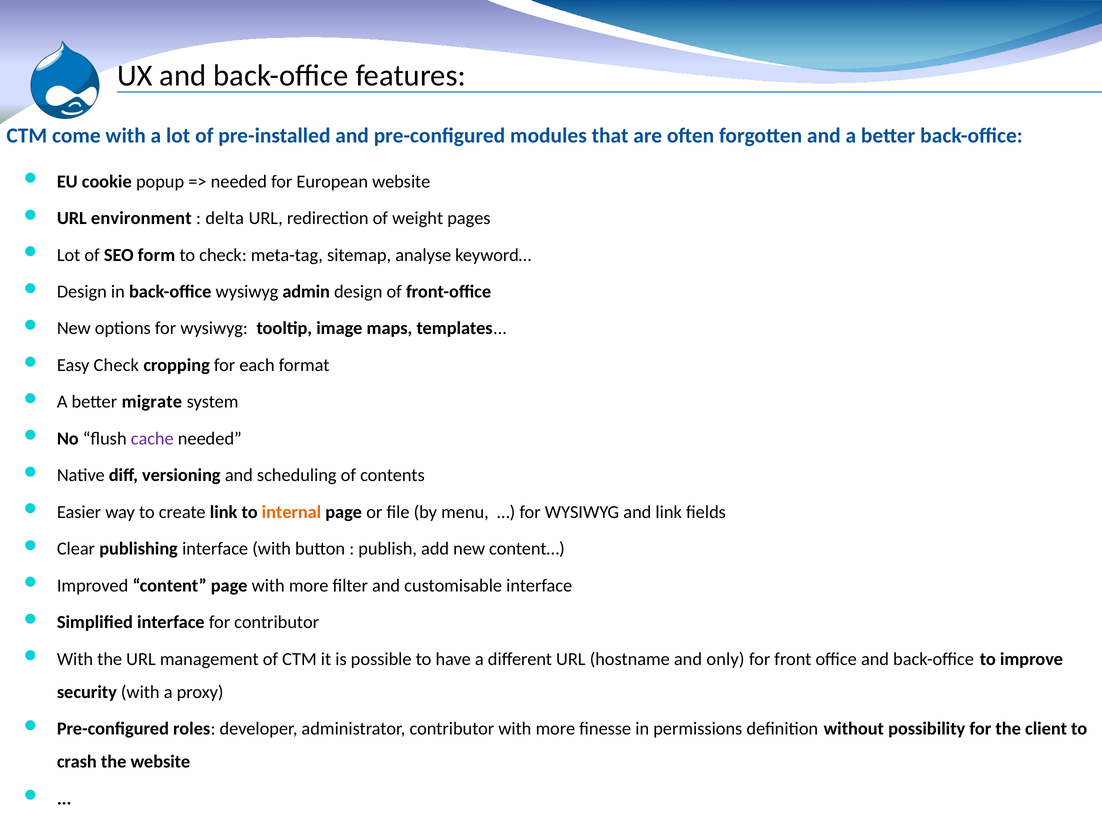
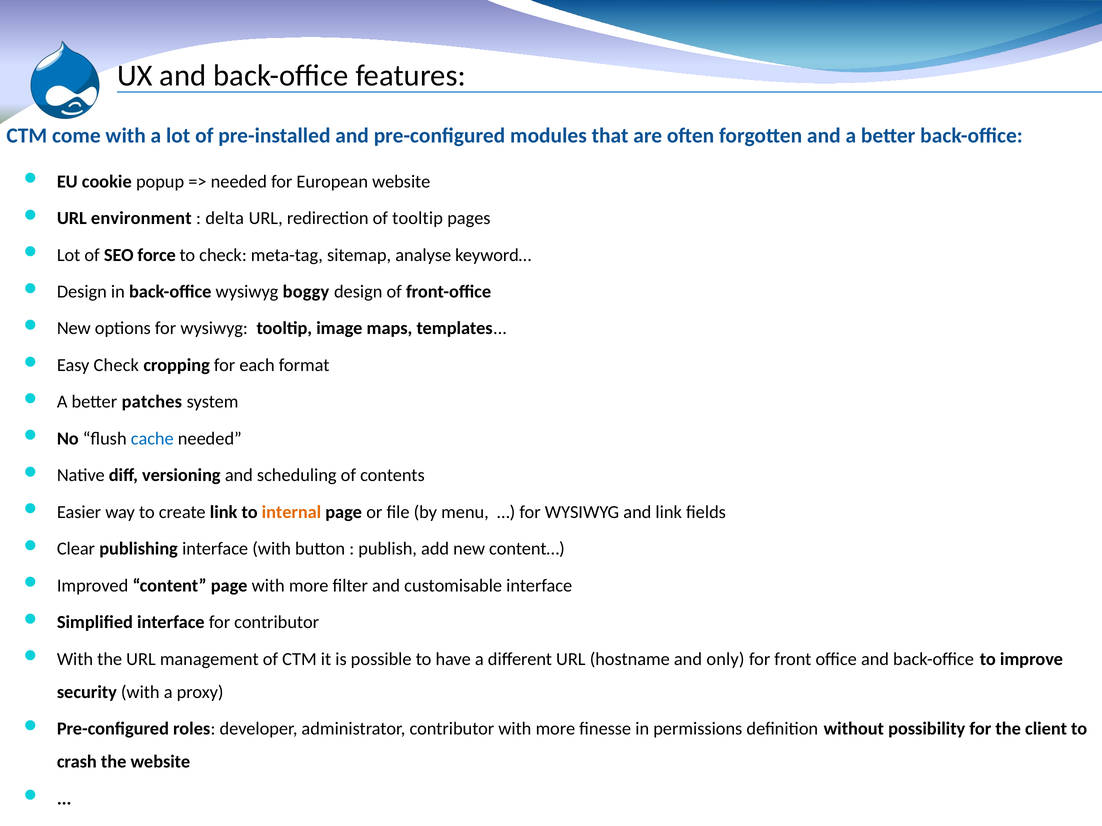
of weight: weight -> tooltip (418, 218)
form: form -> force (157, 255)
admin: admin -> boggy (306, 292)
migrate: migrate -> patches (152, 402)
cache colour: purple -> blue (152, 439)
